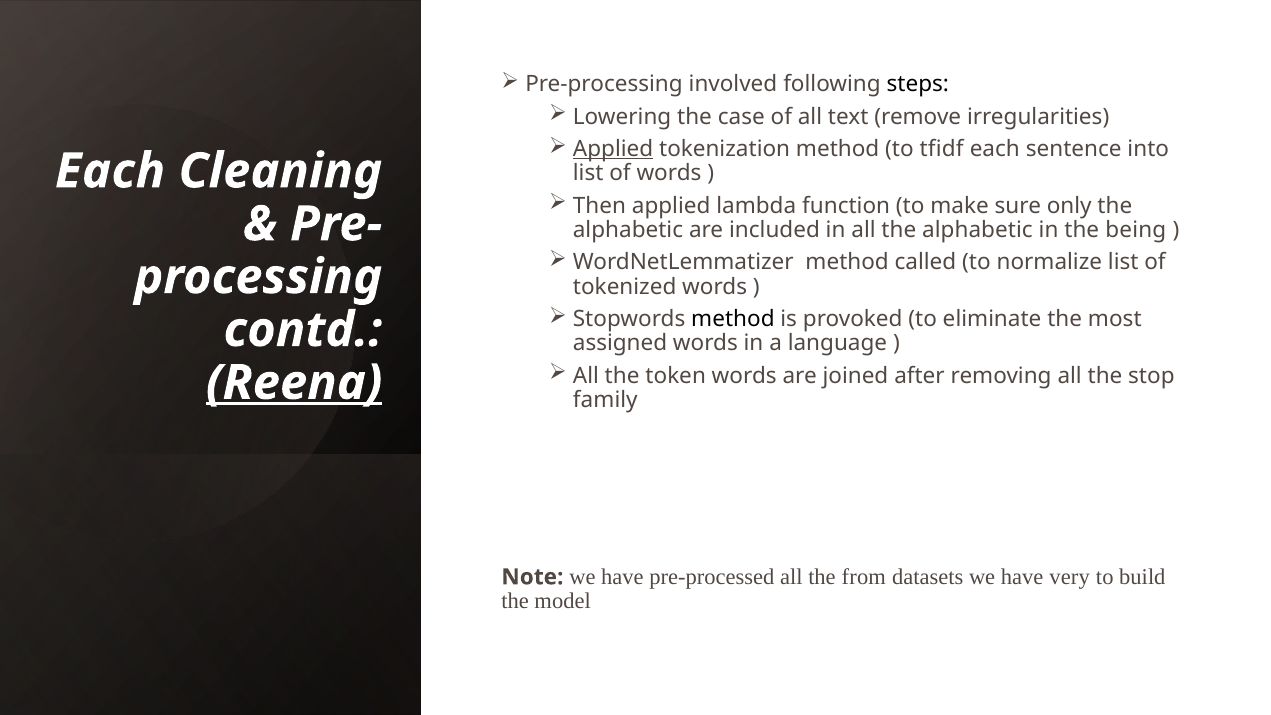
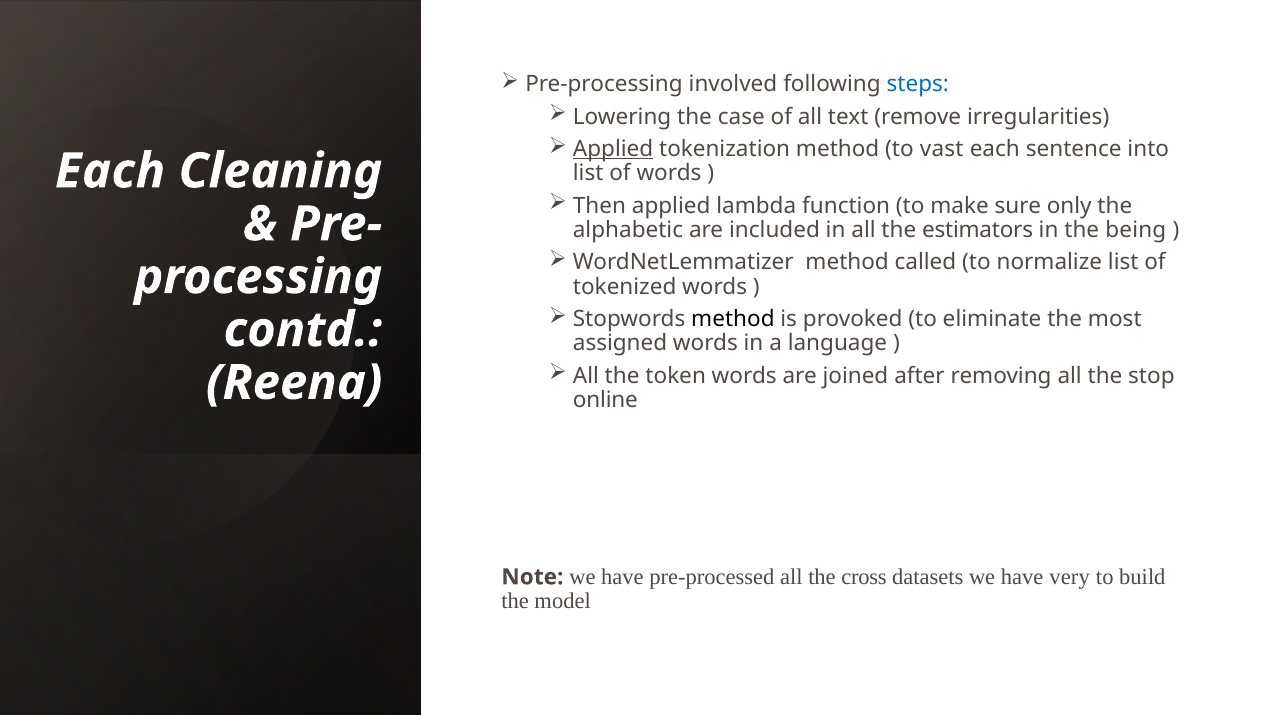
steps colour: black -> blue (918, 84)
tfidf: tfidf -> vast (942, 149)
all the alphabetic: alphabetic -> estimators (978, 230)
Reena underline: present -> none (294, 383)
family: family -> online (605, 400)
from: from -> cross (864, 577)
